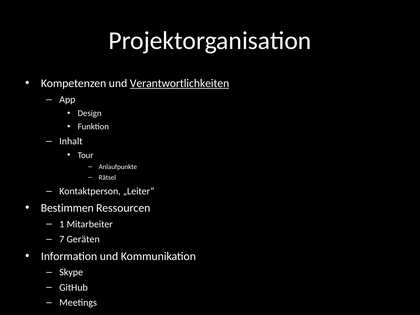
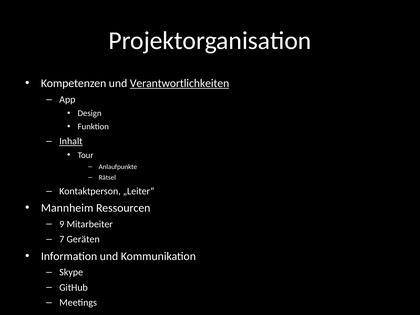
Inhalt underline: none -> present (71, 141)
Bestimmen: Bestimmen -> Mannheim (67, 208)
1: 1 -> 9 (62, 224)
